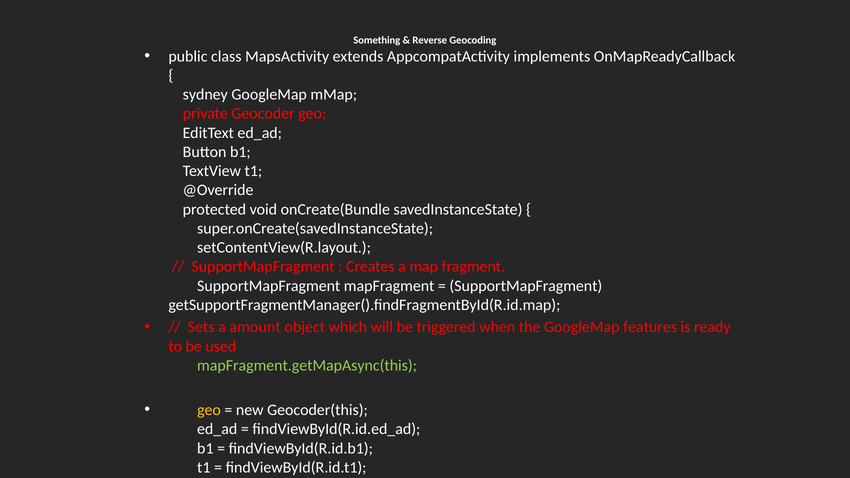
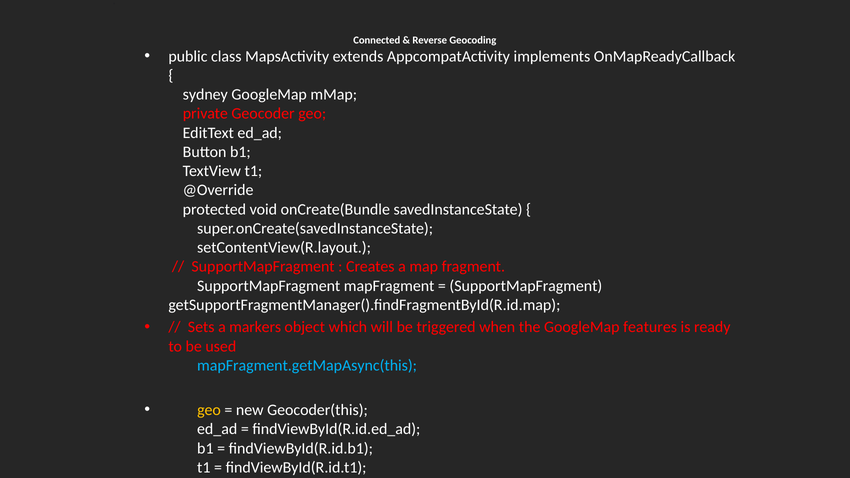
Something: Something -> Connected (377, 40)
amount: amount -> markers (255, 327)
mapFragment.getMapAsync(this colour: light green -> light blue (307, 366)
